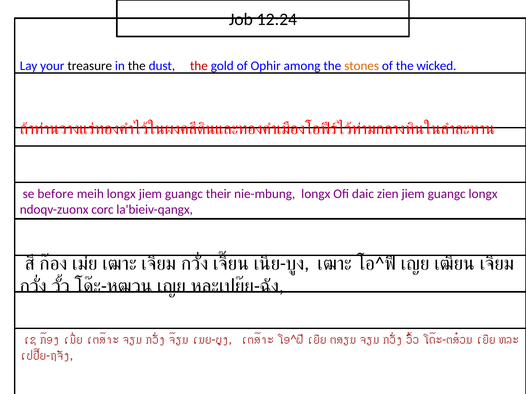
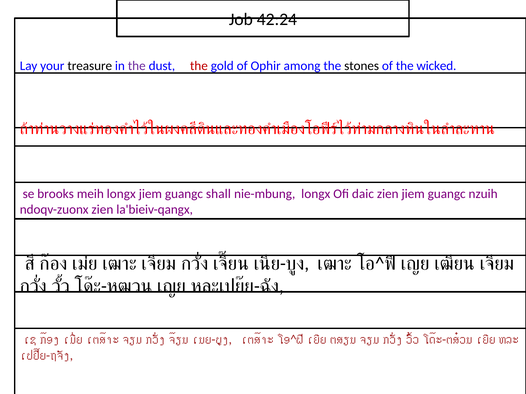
12:24: 12:24 -> 42:24 (277, 19)
the colour: black -> purple (137, 66)
stones colour: orange -> black (362, 66)
before: before -> brooks (56, 194)
their: their -> shall (218, 194)
guangc longx: longx -> nzuih (483, 194)
ndoqv-zuonx corc: corc -> zien (102, 210)
